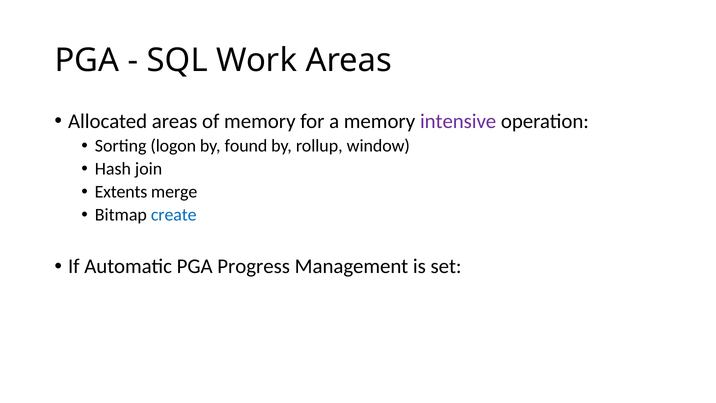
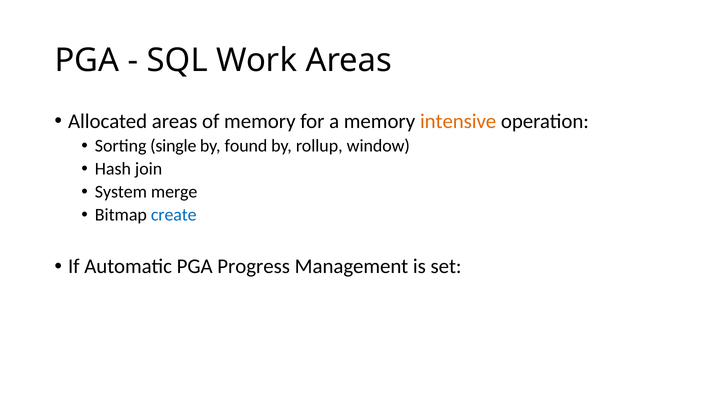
intensive colour: purple -> orange (458, 121)
logon: logon -> single (173, 146)
Extents: Extents -> System (121, 192)
